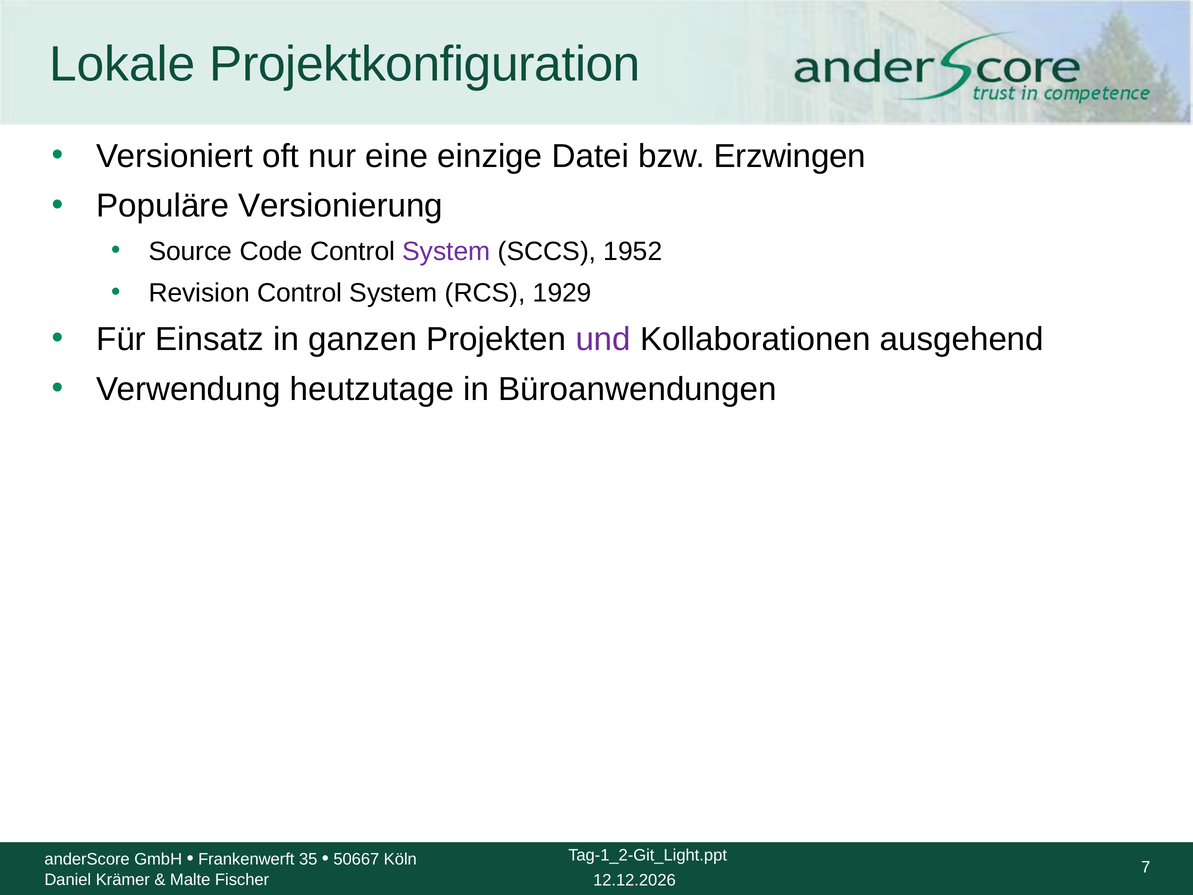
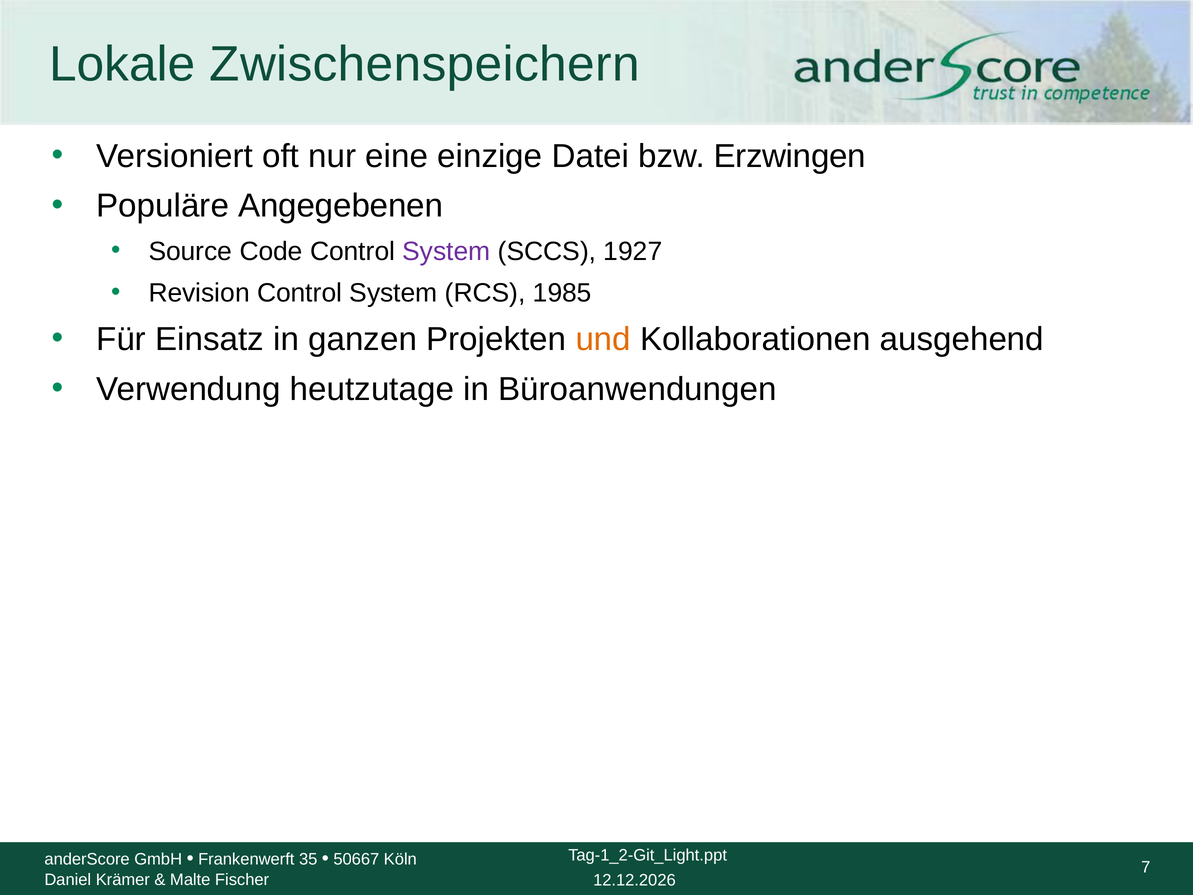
Projektkonfiguration: Projektkonfiguration -> Zwischenspeichern (425, 64)
Versionierung: Versionierung -> Angegebenen (341, 206)
1952: 1952 -> 1927 (633, 251)
1929: 1929 -> 1985 (562, 293)
und colour: purple -> orange (603, 339)
